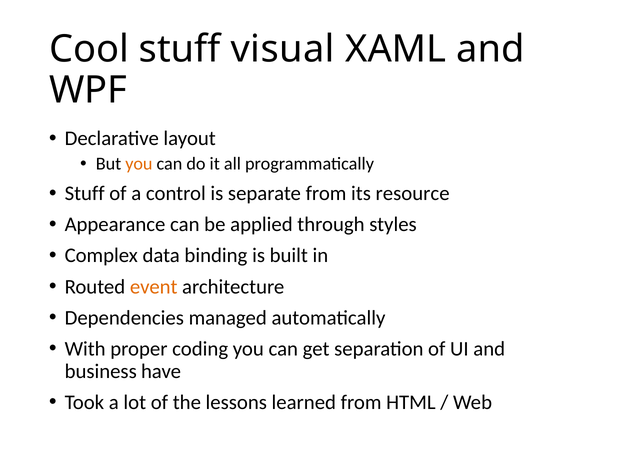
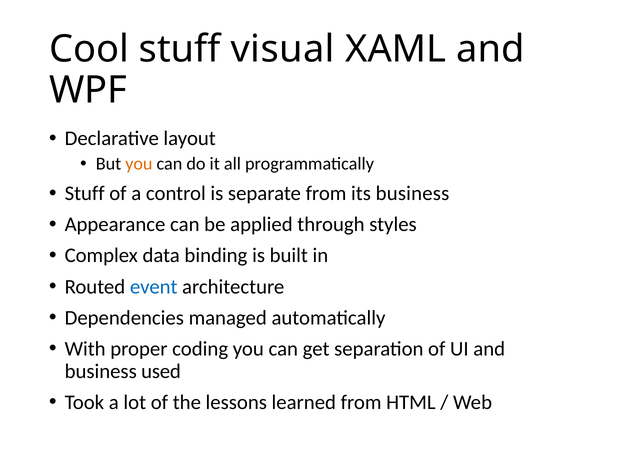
its resource: resource -> business (412, 194)
event colour: orange -> blue (154, 287)
have: have -> used (161, 371)
